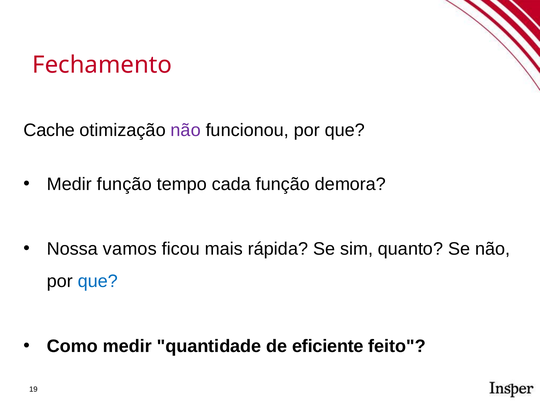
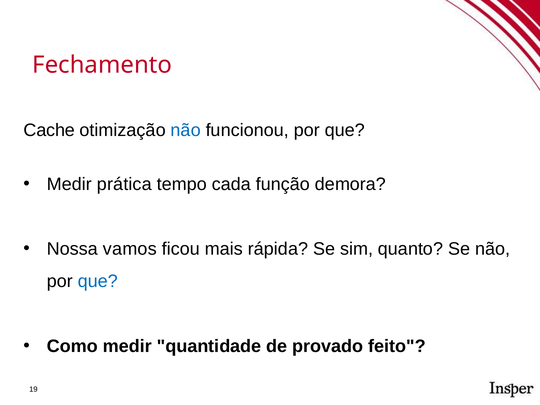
não colour: purple -> blue (186, 130)
Medir função: função -> prática (124, 184)
eficiente: eficiente -> provado (328, 346)
